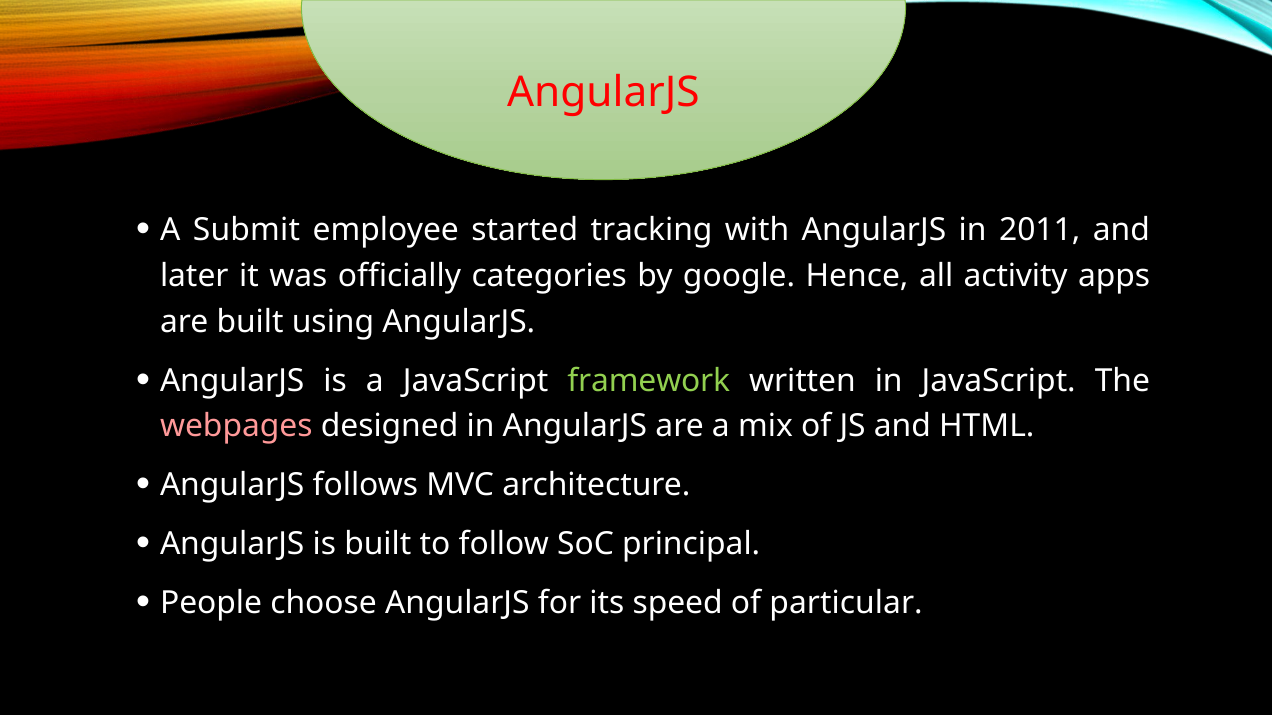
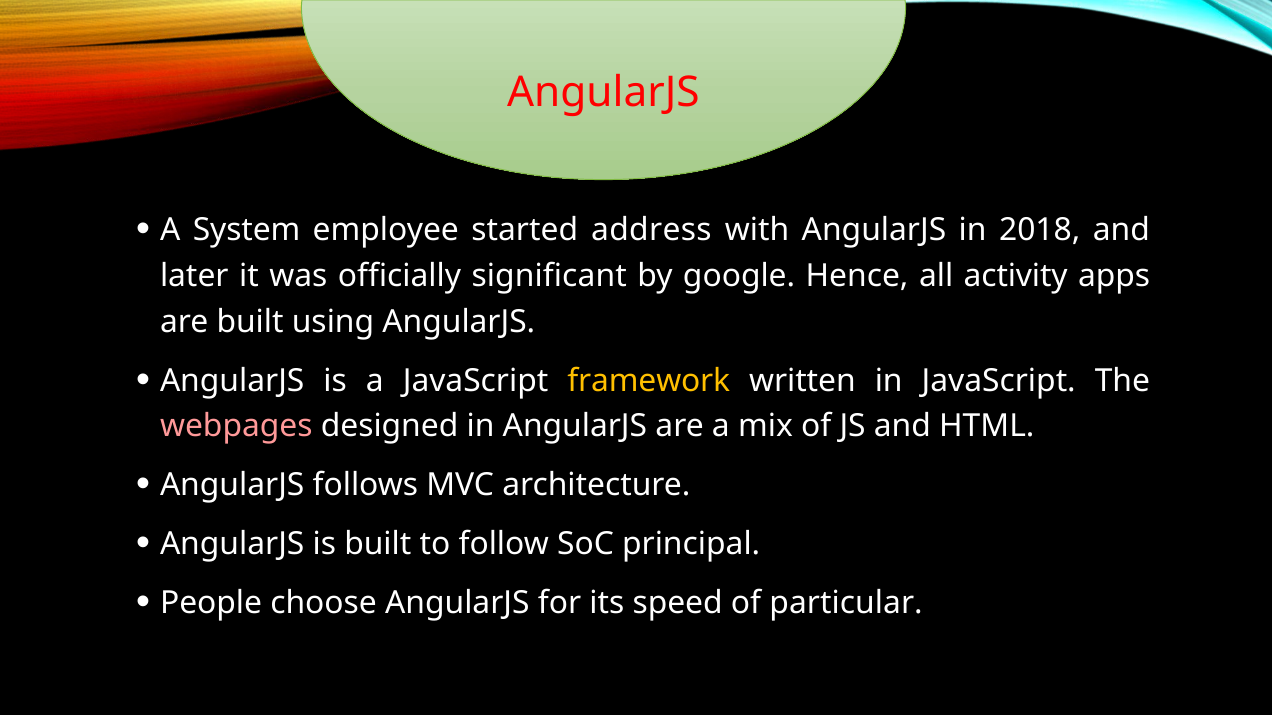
Submit: Submit -> System (247, 230)
tracking: tracking -> address (651, 230)
2011: 2011 -> 2018 (1040, 230)
categories: categories -> significant (549, 276)
framework colour: light green -> yellow (649, 381)
